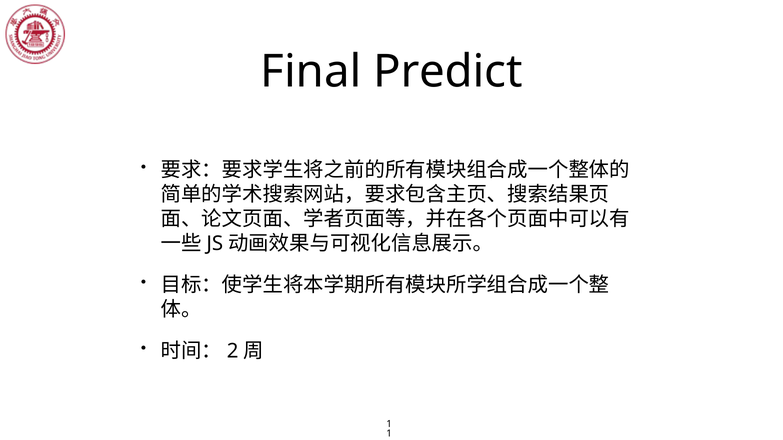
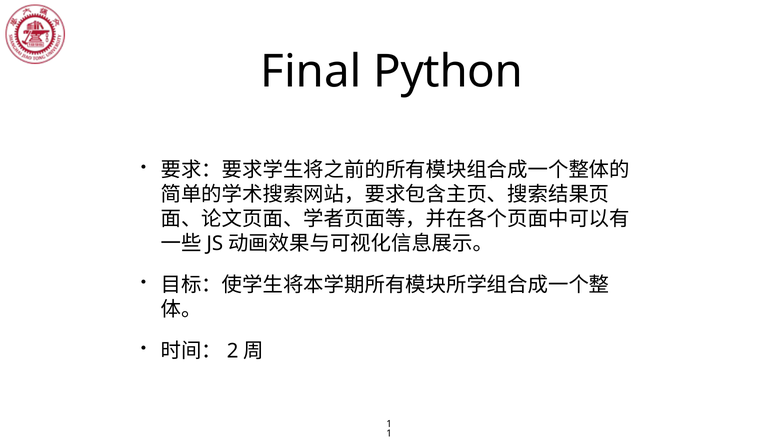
Predict: Predict -> Python (448, 72)
